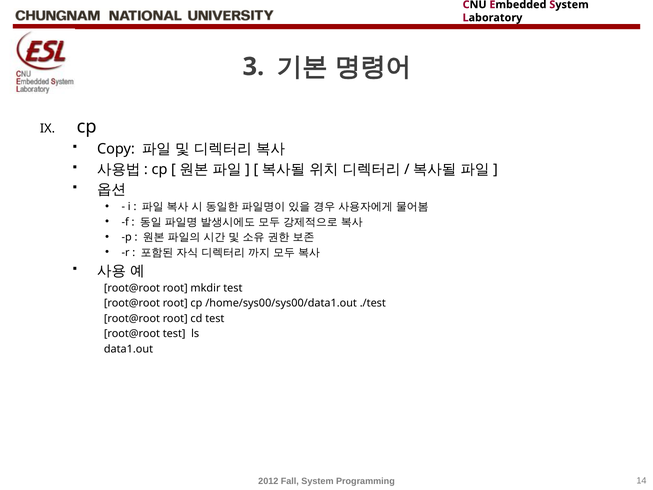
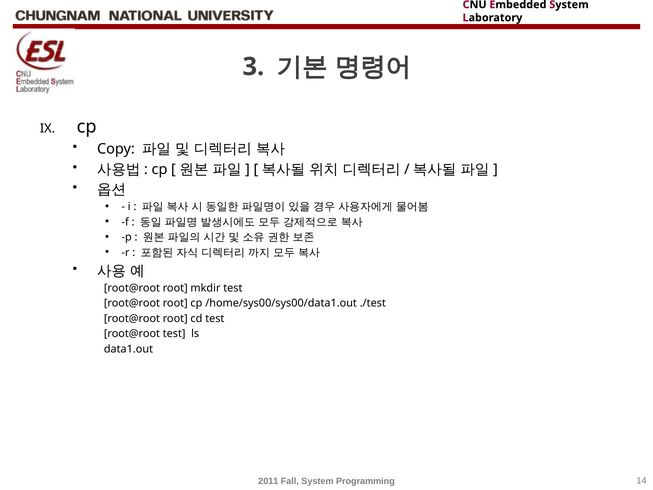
2012: 2012 -> 2011 (268, 481)
